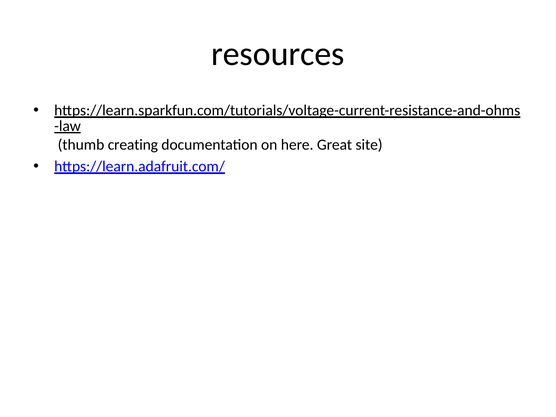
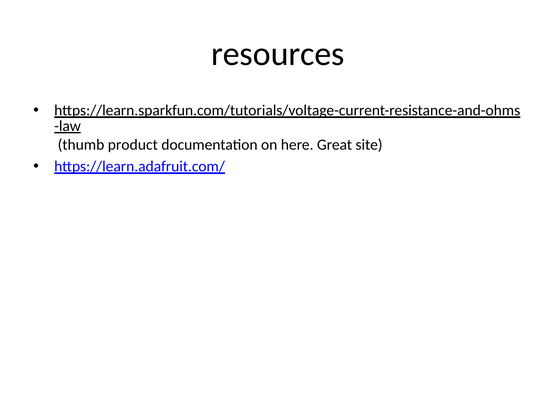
creating: creating -> product (133, 145)
